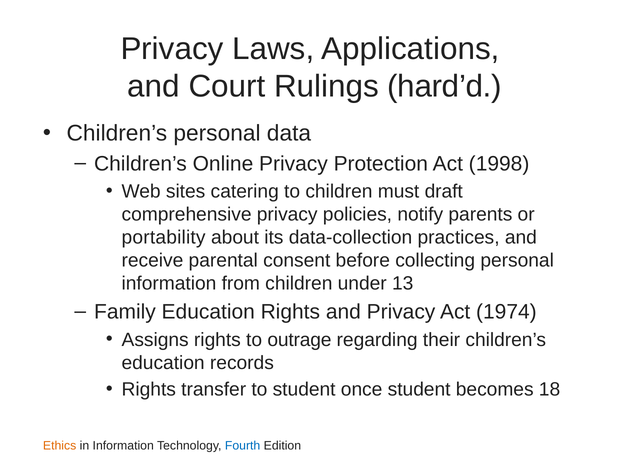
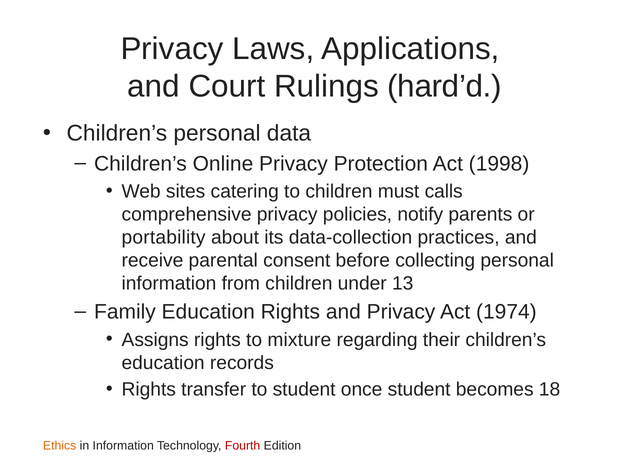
draft: draft -> calls (444, 192)
outrage: outrage -> mixture (299, 340)
Fourth colour: blue -> red (243, 446)
